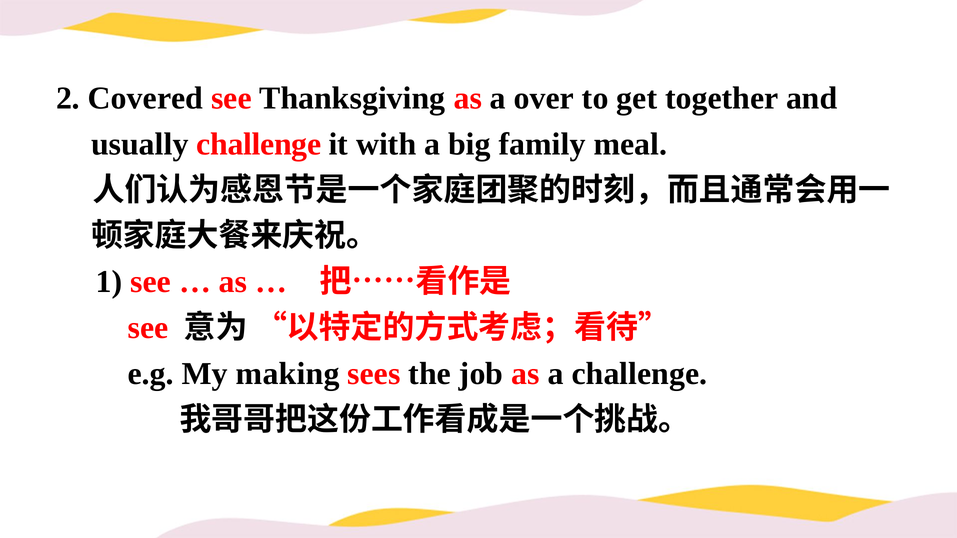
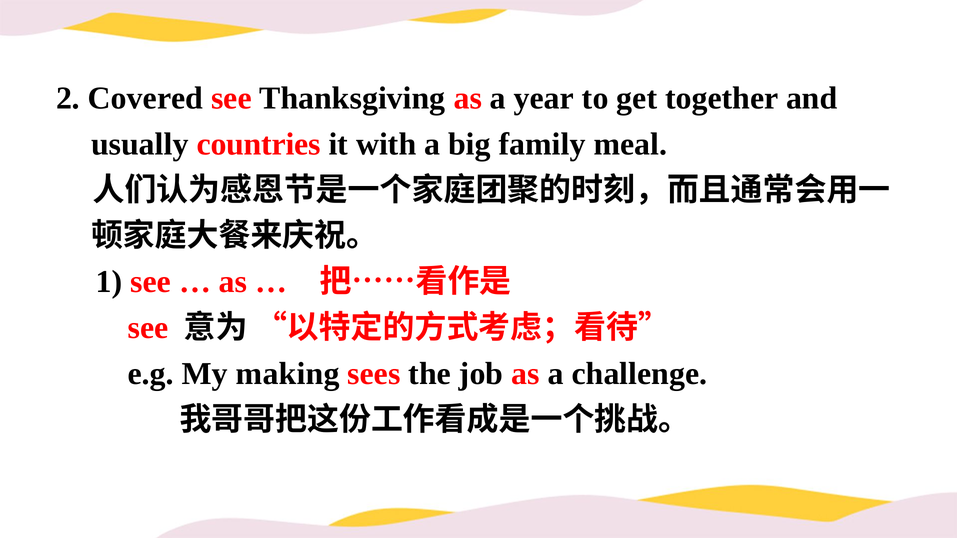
over: over -> year (544, 98)
usually challenge: challenge -> countries (259, 144)
